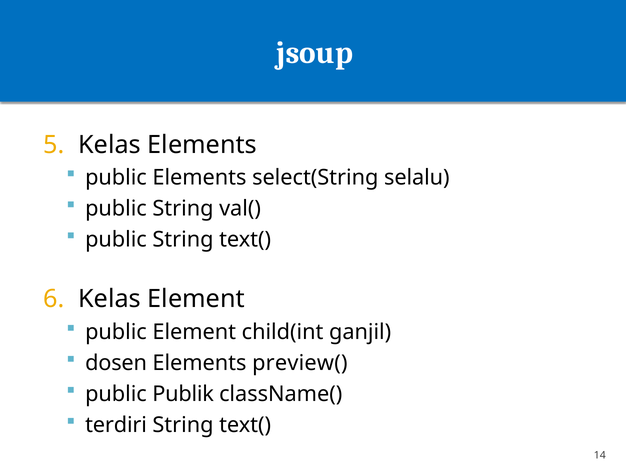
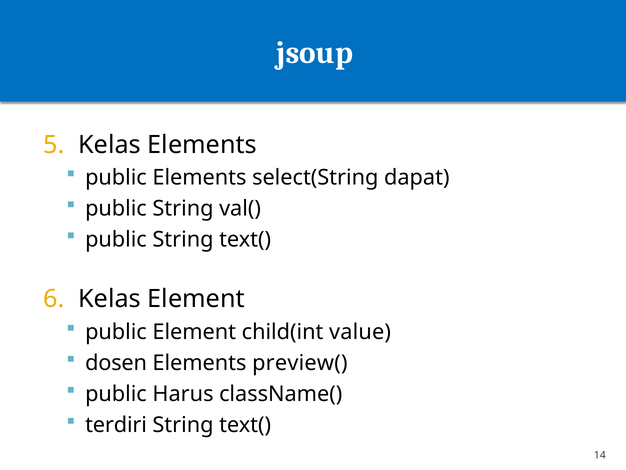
selalu: selalu -> dapat (417, 177)
ganjil: ganjil -> value (360, 332)
Publik: Publik -> Harus (183, 393)
